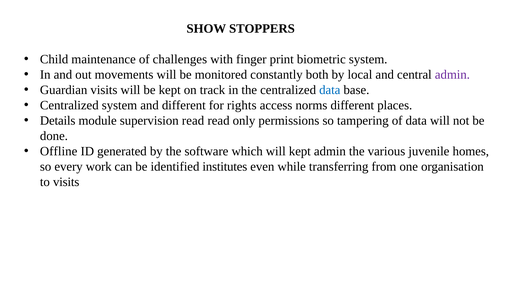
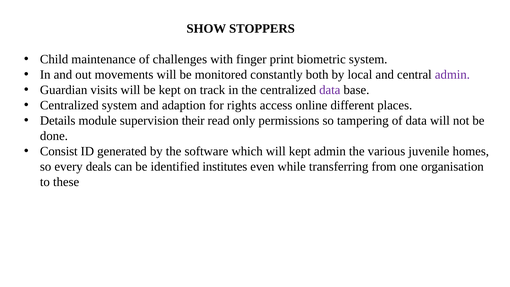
data colour: blue -> purple (330, 90)
and different: different -> adaption (184, 105)
norms: norms -> online (311, 105)
supervision read: read -> their (193, 121)
Offline: Offline -> Consist (59, 151)
work: work -> deals (99, 166)
to visits: visits -> these (66, 182)
